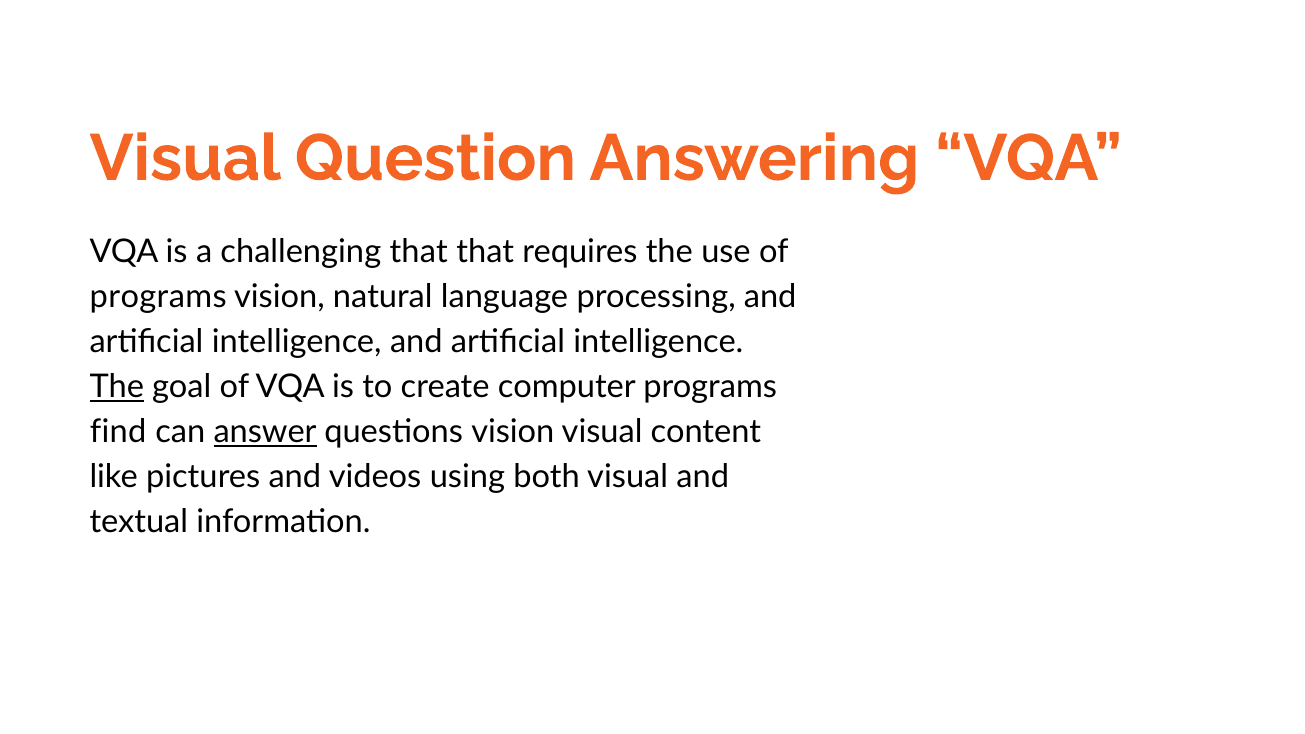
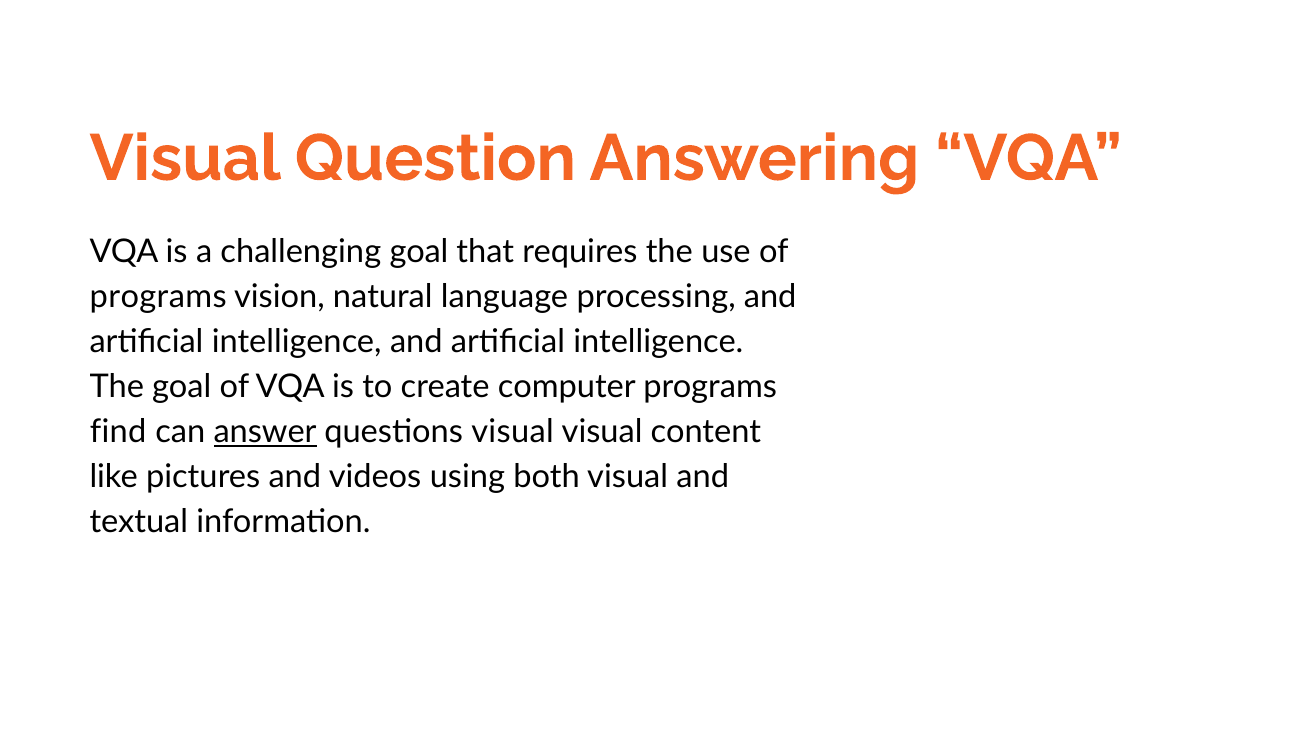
challenging that: that -> goal (419, 252)
The underline: present -> none (117, 387)
questions vision: vision -> visual (513, 432)
